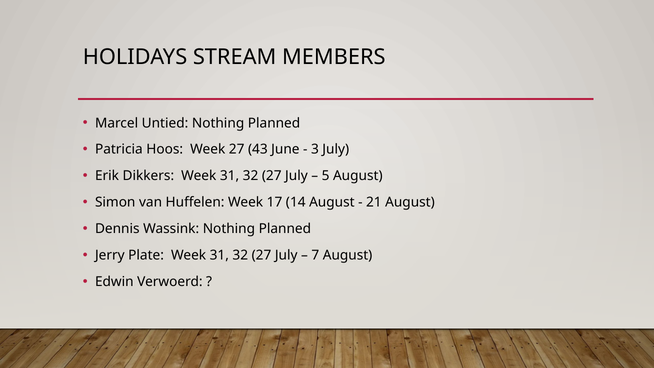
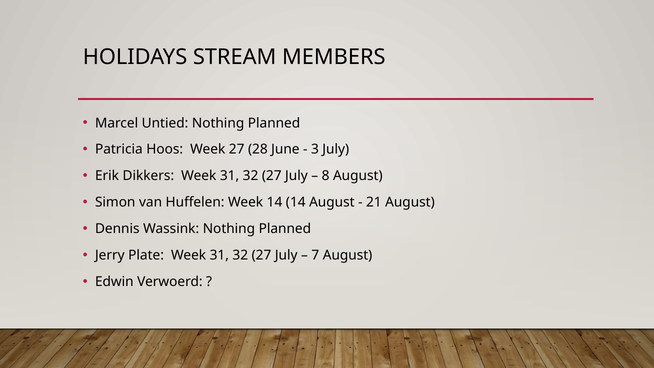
43: 43 -> 28 (258, 149)
5: 5 -> 8 (326, 176)
Week 17: 17 -> 14 (275, 202)
